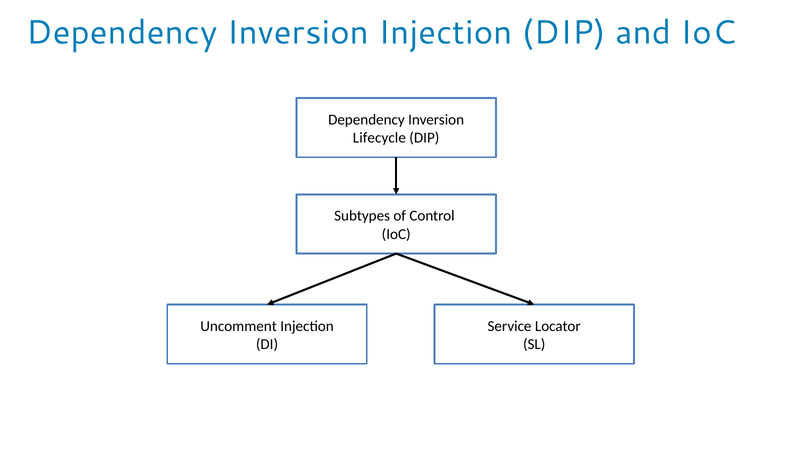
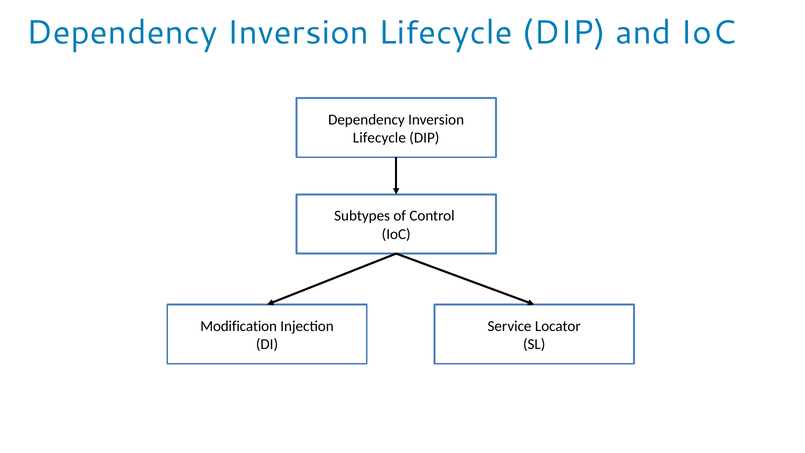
Injection: Injection -> Lifecycle (446, 33)
Uncomment: Uncomment -> Modification (239, 326)
